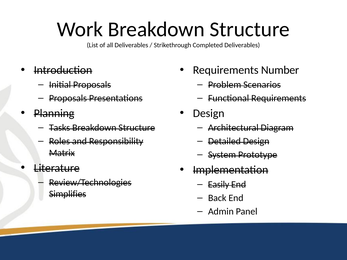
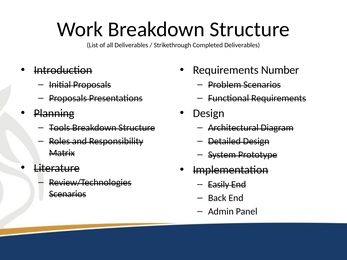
Tasks: Tasks -> Tools (59, 128)
Simplifies: Simplifies -> Scenarios (68, 194)
